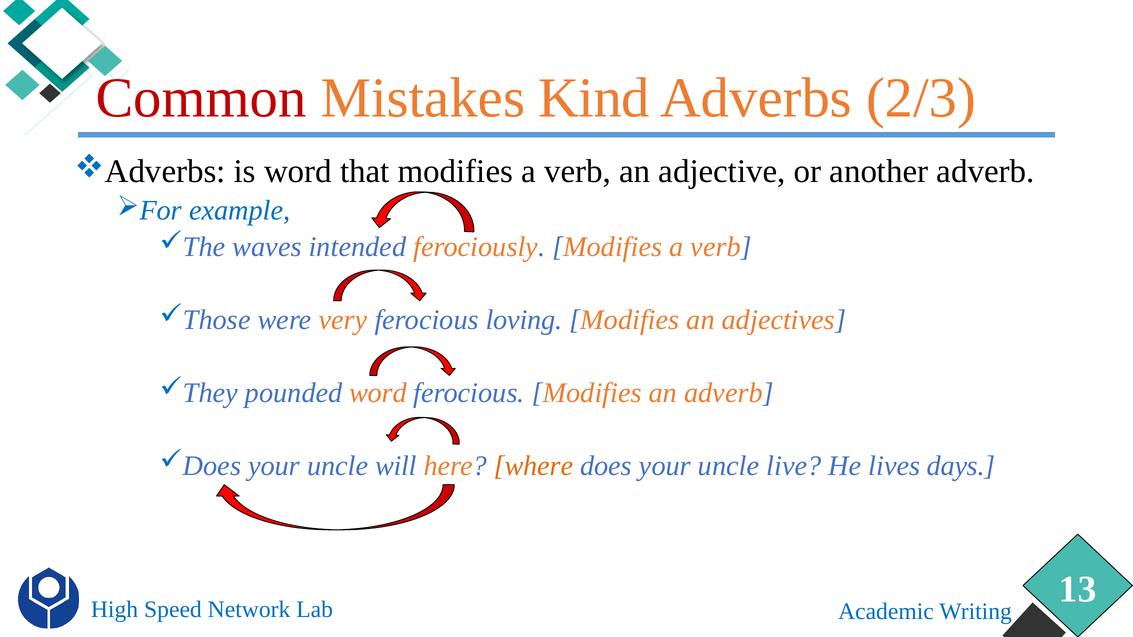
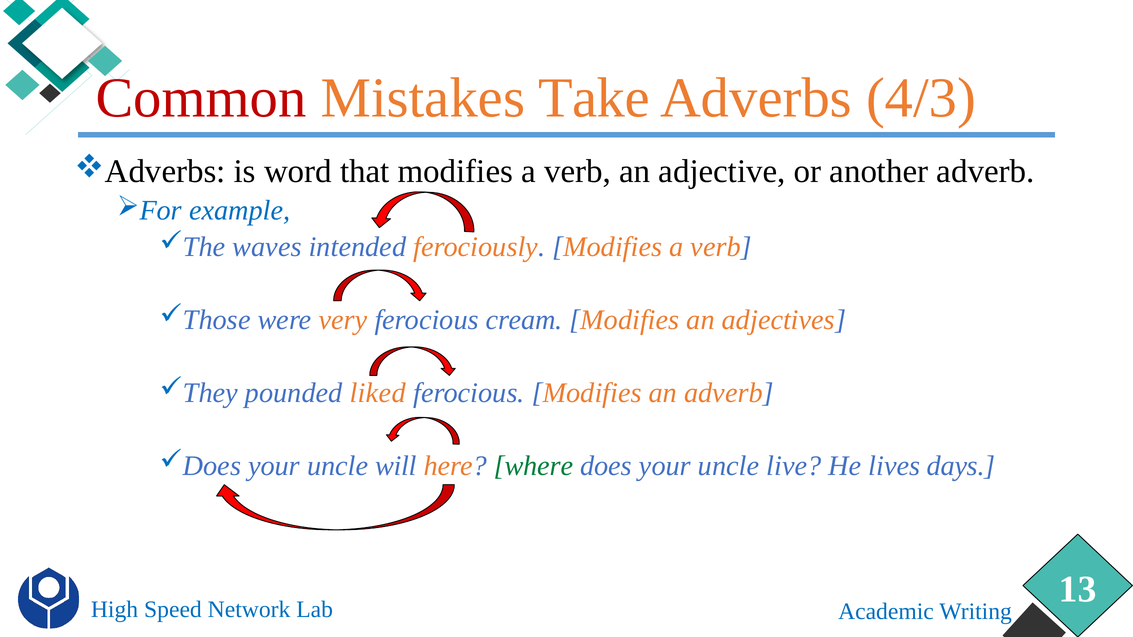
Kind: Kind -> Take (594, 98)
2/3: 2/3 -> 4/3 (921, 98)
loving: loving -> cream (524, 320)
pounded word: word -> liked (378, 393)
where colour: orange -> green (534, 466)
